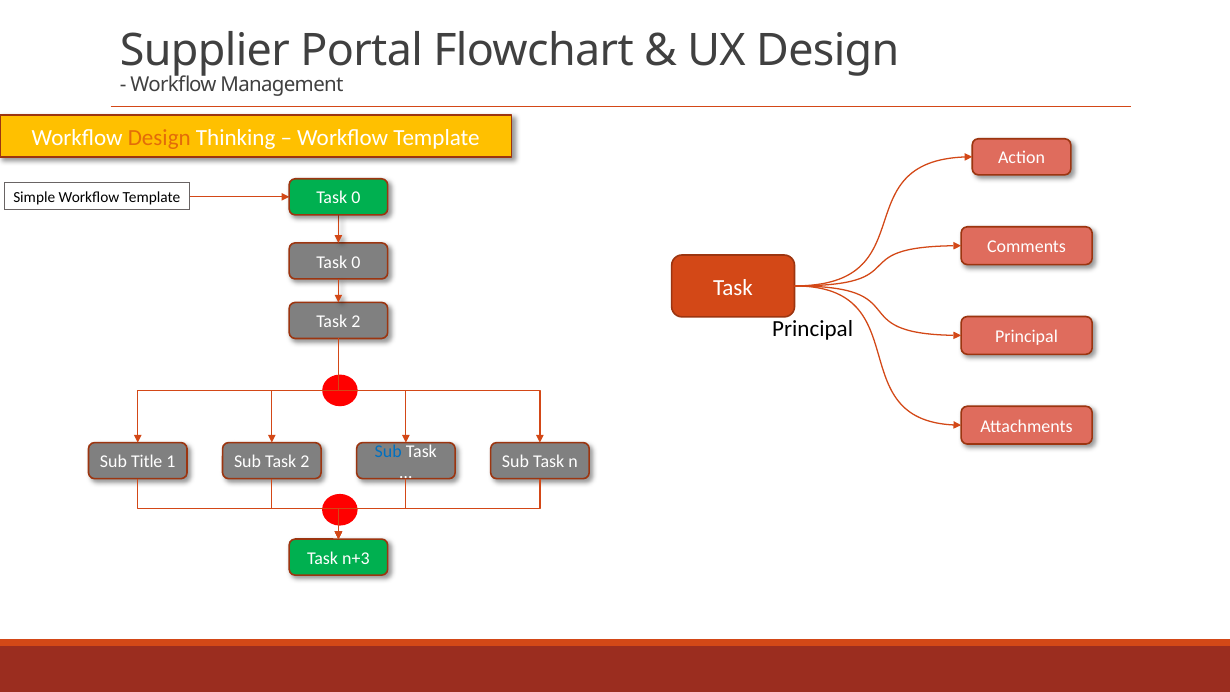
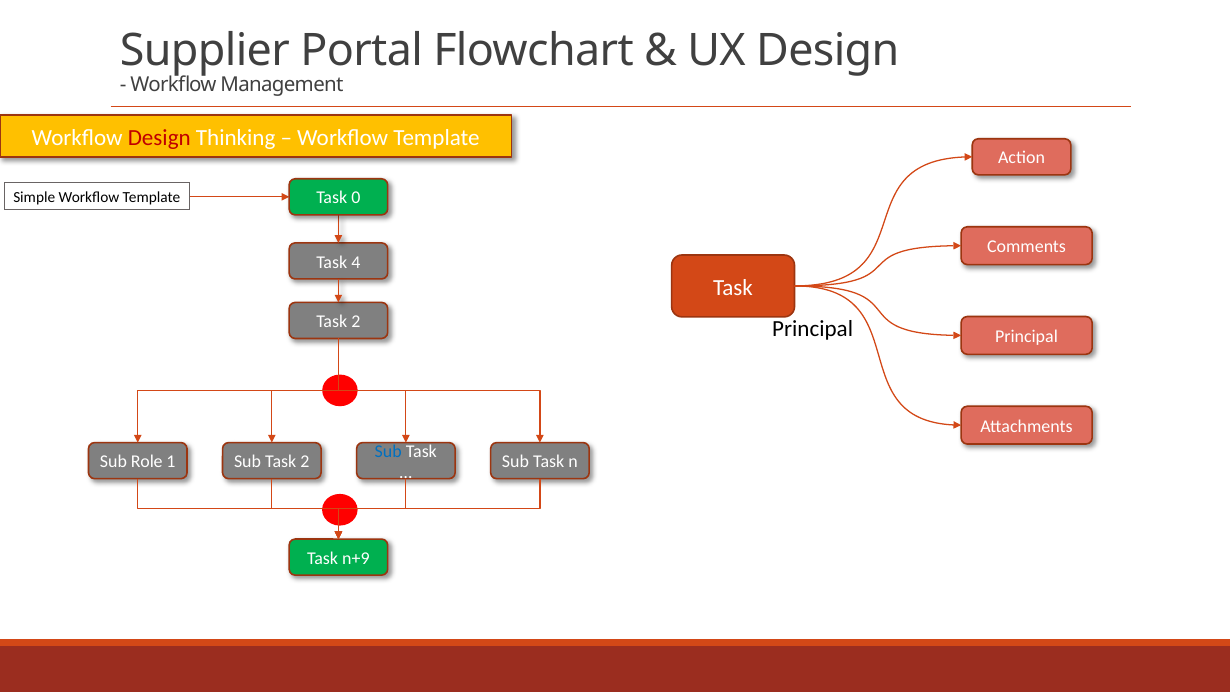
Design colour: orange -> red (159, 138)
0: 0 -> 4 (356, 262)
Title: Title -> Role (147, 462)
n+3: n+3 -> n+9 (356, 558)
